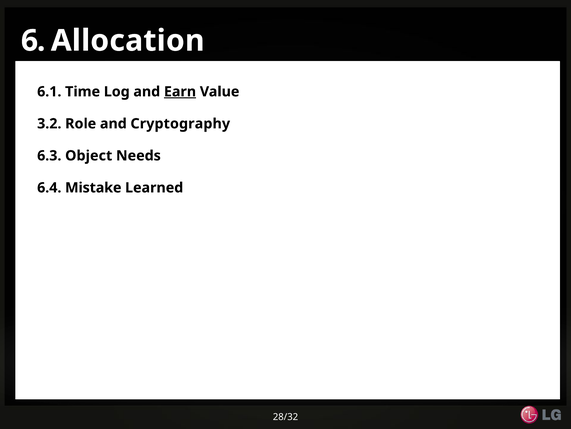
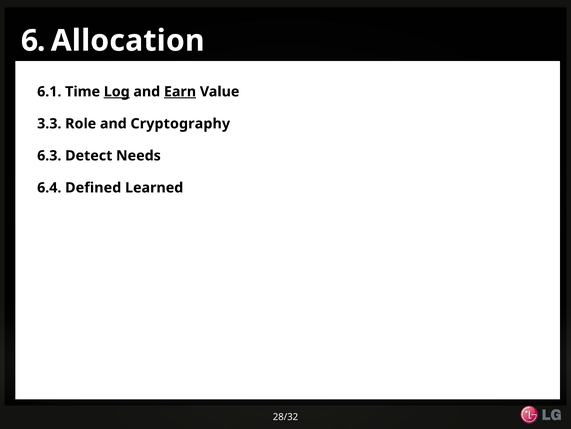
Log underline: none -> present (117, 92)
3.2: 3.2 -> 3.3 (49, 123)
Object: Object -> Detect (89, 155)
Mistake: Mistake -> Defined (93, 187)
